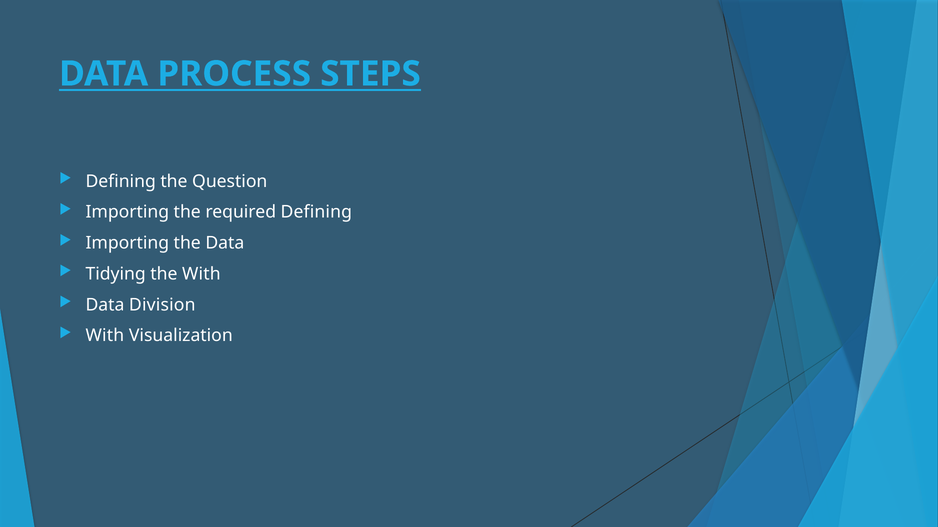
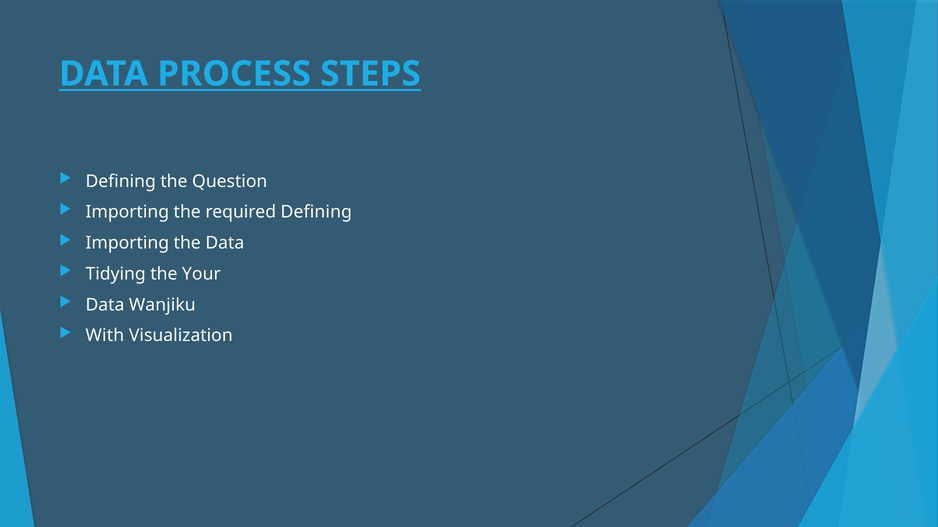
the With: With -> Your (201, 274)
Division: Division -> Wanjiku (162, 305)
